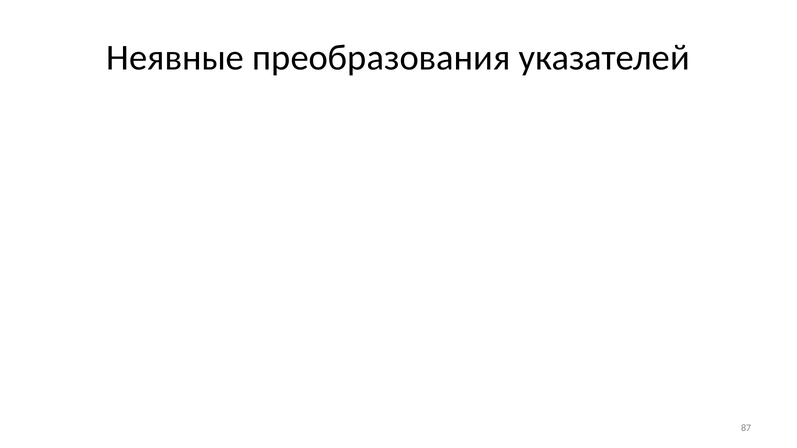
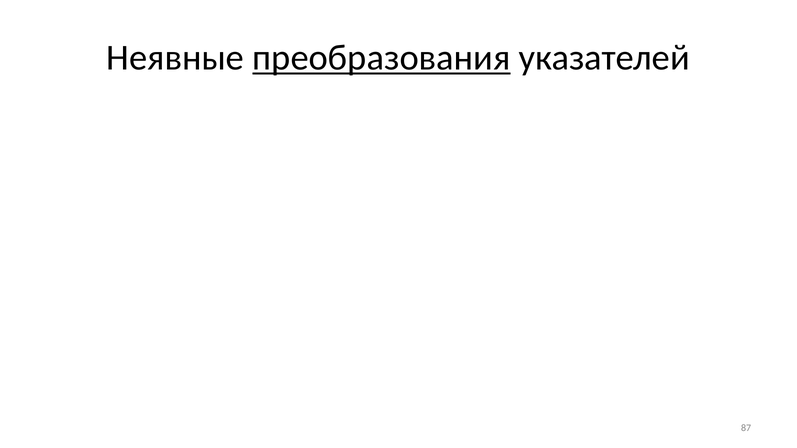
преобразования underline: none -> present (381, 58)
